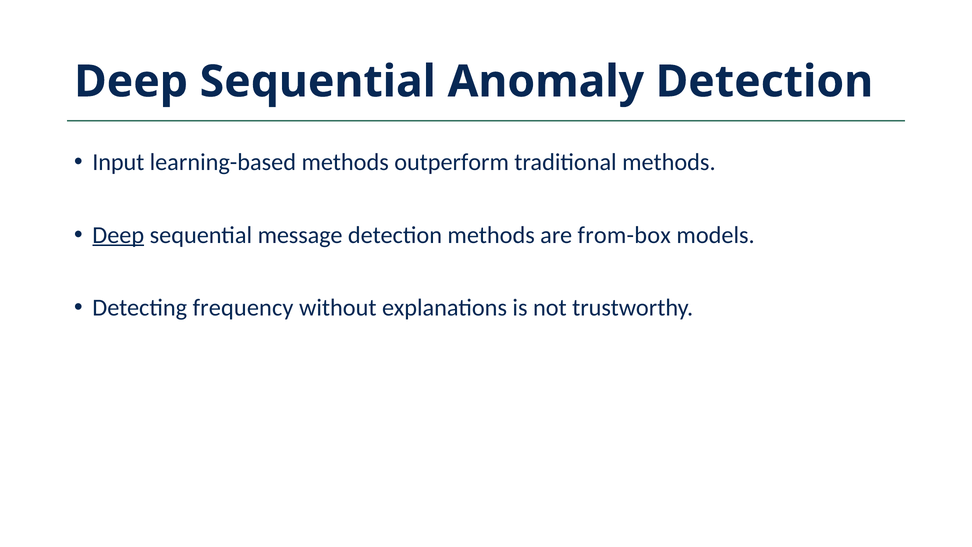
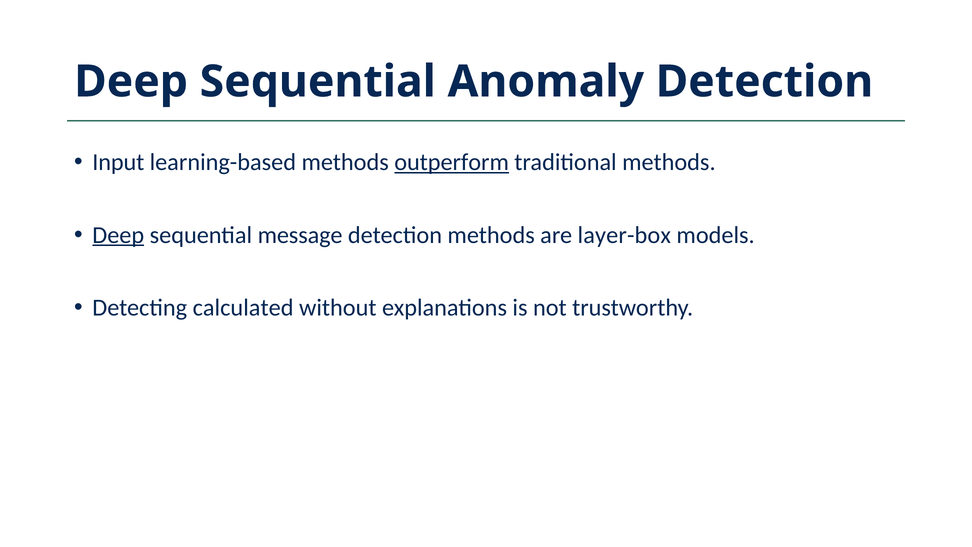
outperform underline: none -> present (452, 162)
from-box: from-box -> layer-box (624, 235)
frequency: frequency -> calculated (243, 308)
